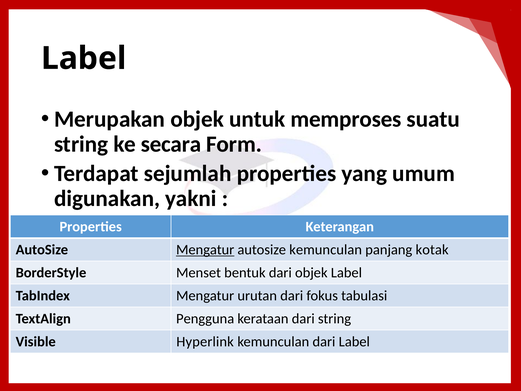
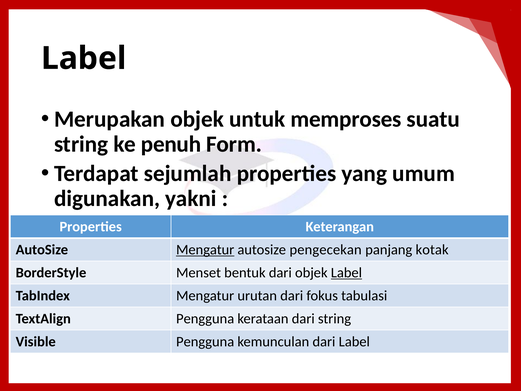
secara: secara -> penuh (171, 144)
autosize kemunculan: kemunculan -> pengecekan (326, 250)
Label underline: none -> present (346, 273)
Visible Hyperlink: Hyperlink -> Pengguna (205, 341)
